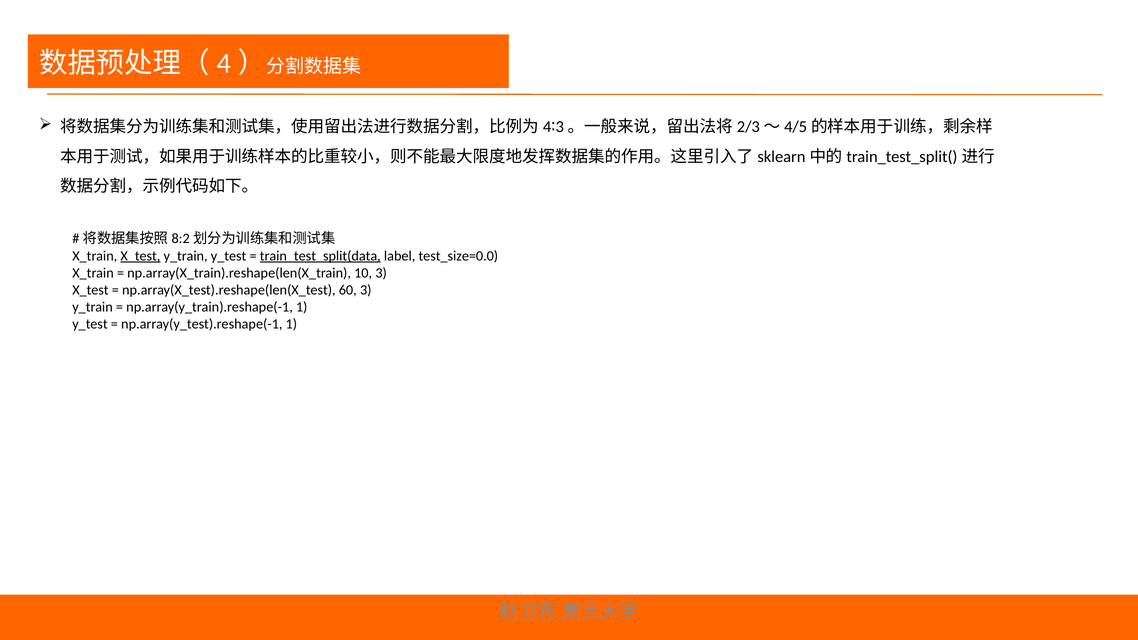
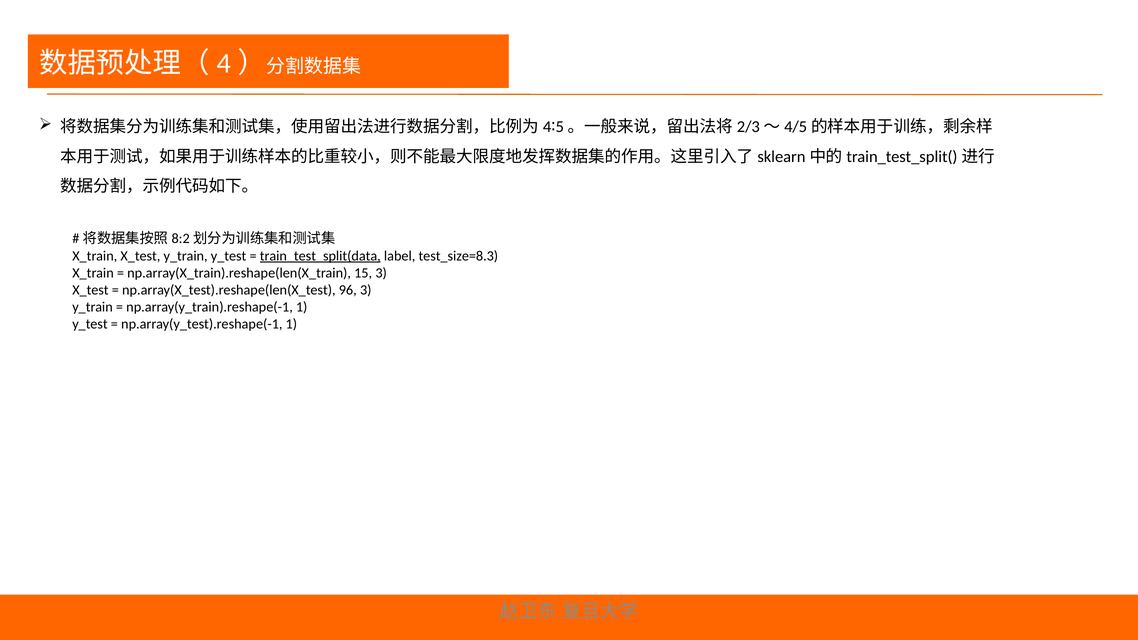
3: 3 -> 5 (560, 127)
X_test underline: present -> none (140, 256)
test_size=0.0: test_size=0.0 -> test_size=8.3 (458, 256)
10: 10 -> 15 (363, 273)
60: 60 -> 96 (348, 290)
